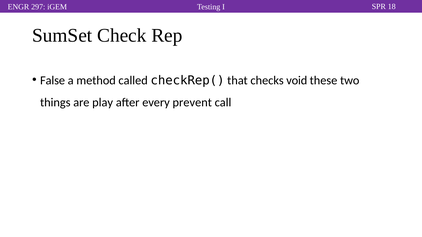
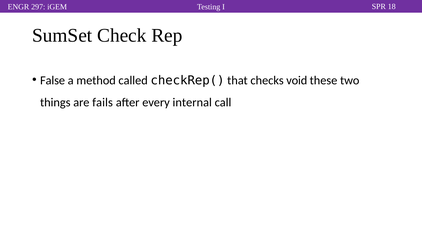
play: play -> fails (103, 103)
prevent: prevent -> internal (192, 103)
